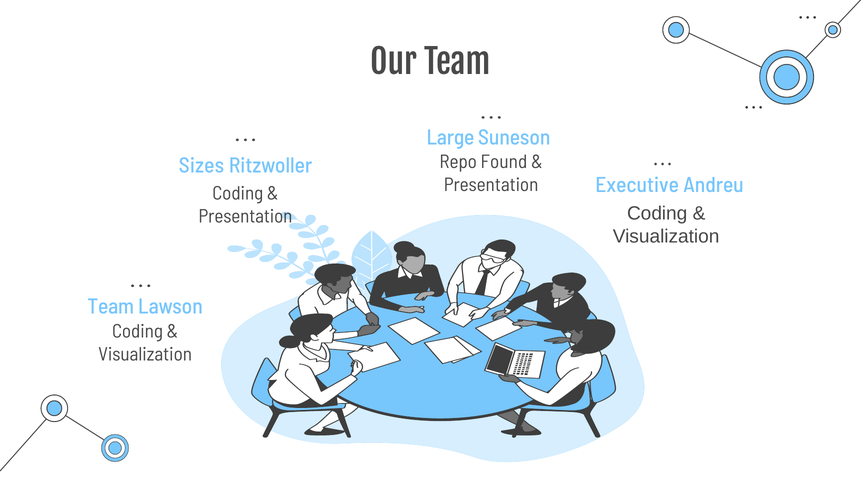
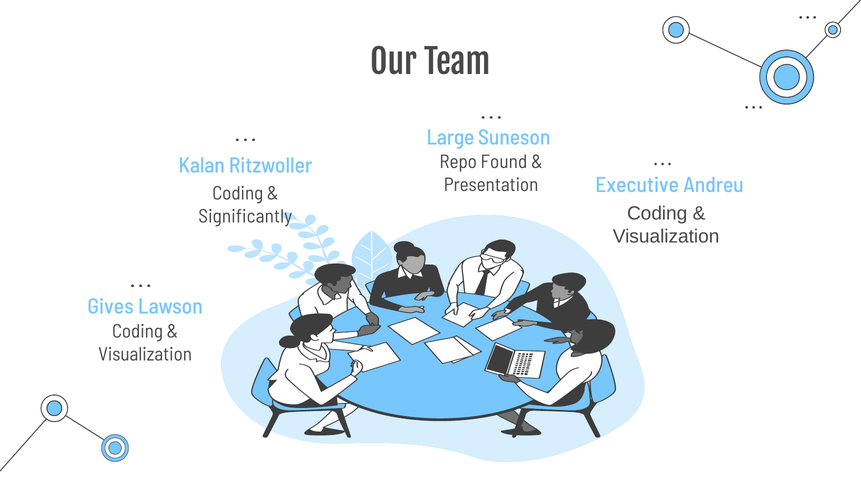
Sizes: Sizes -> Kalan (202, 165)
Presentation: Presentation -> Significantly (245, 216)
Team: Team -> Gives (111, 306)
